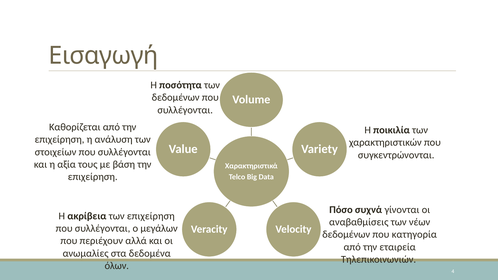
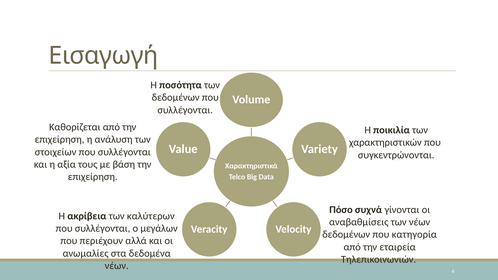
των επιχείρηση: επιχείρηση -> καλύτερων (151, 216)
όλων: όλων -> νέων (117, 266)
